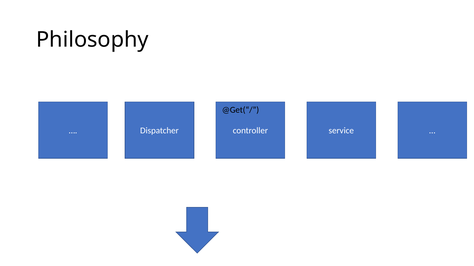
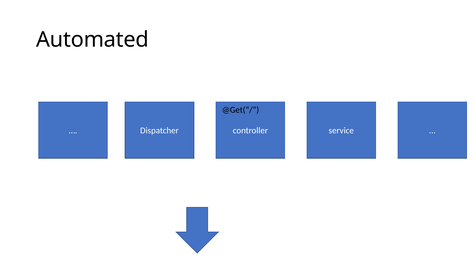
Philosophy: Philosophy -> Automated (93, 40)
